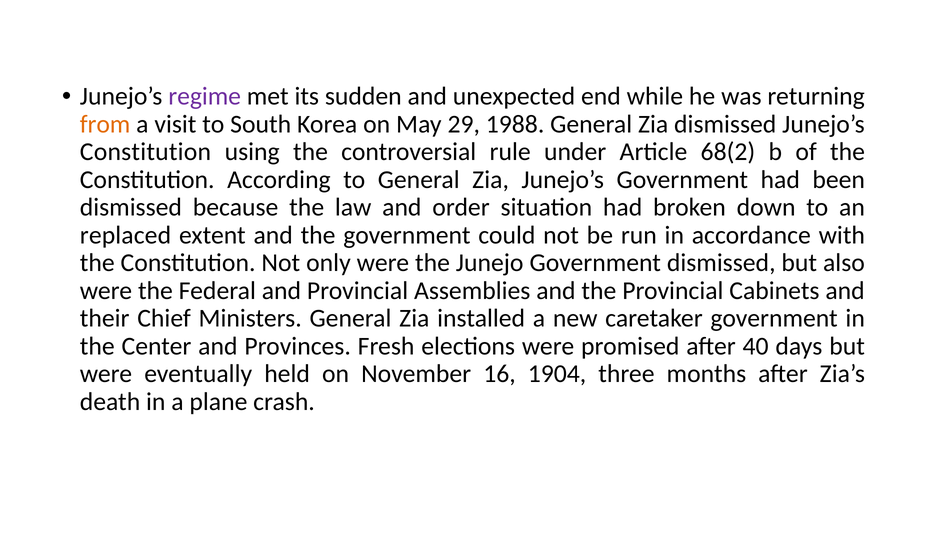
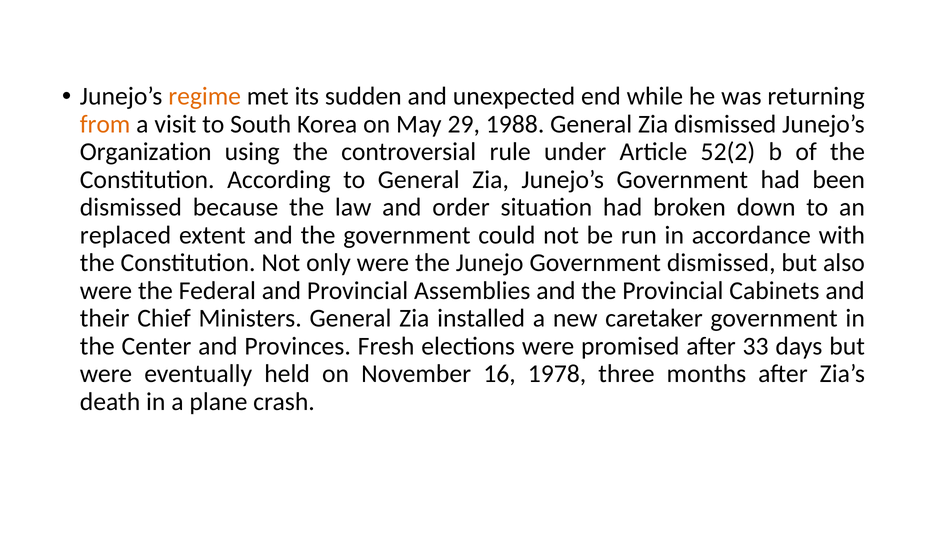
regime colour: purple -> orange (205, 96)
Constitution: Constitution -> Organization (146, 152)
68(2: 68(2 -> 52(2 (728, 152)
40: 40 -> 33 (756, 346)
1904: 1904 -> 1978 (557, 374)
